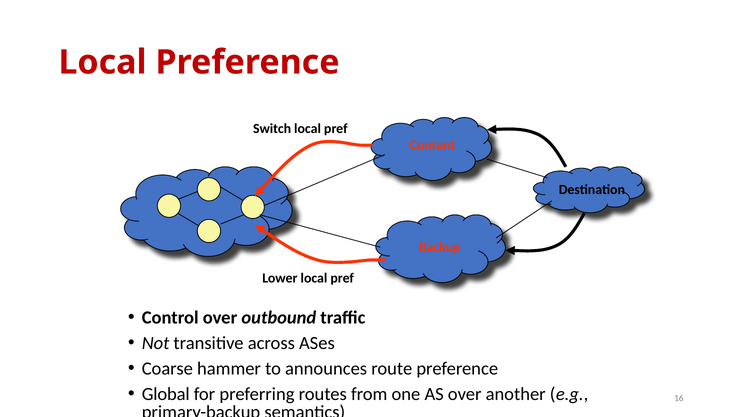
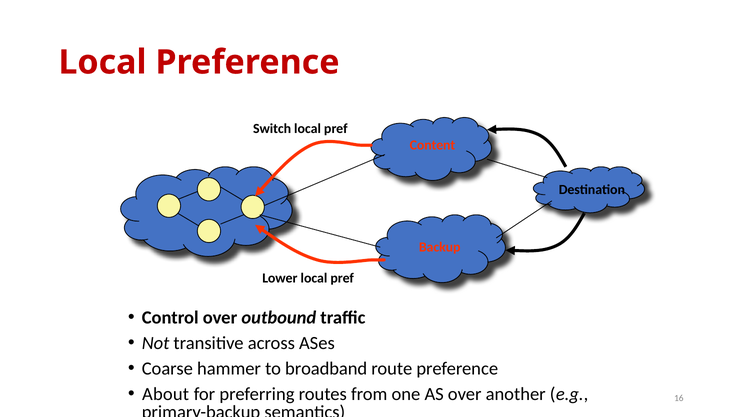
announces: announces -> broadband (326, 369)
Global: Global -> About (166, 395)
